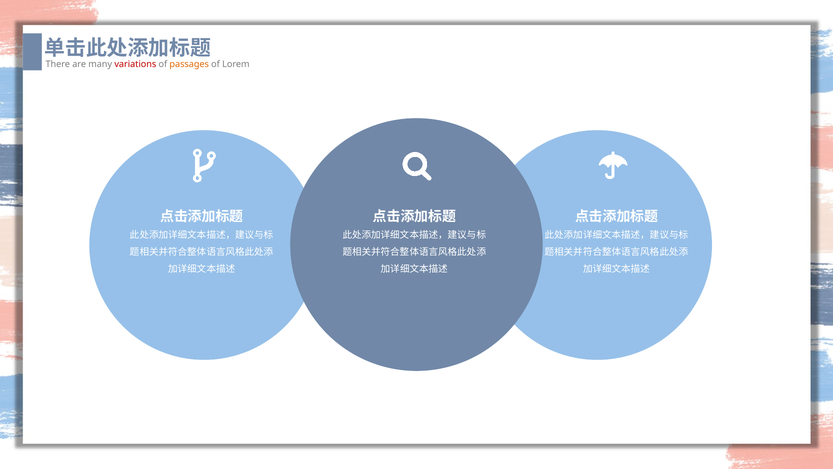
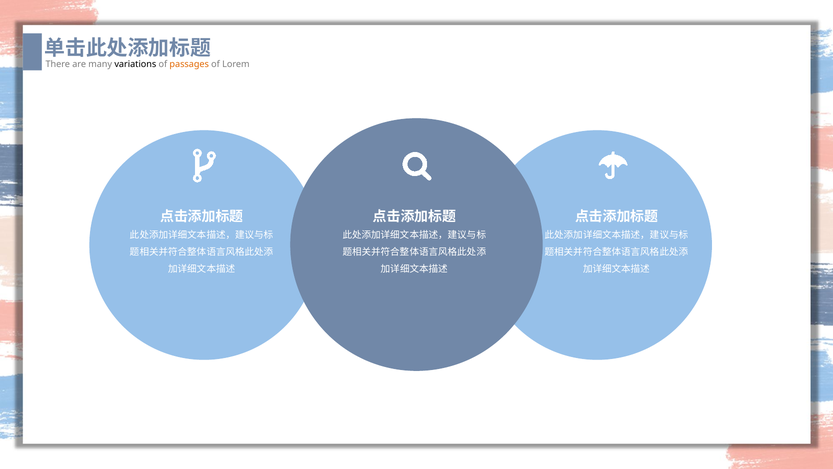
variations colour: red -> black (135, 64)
